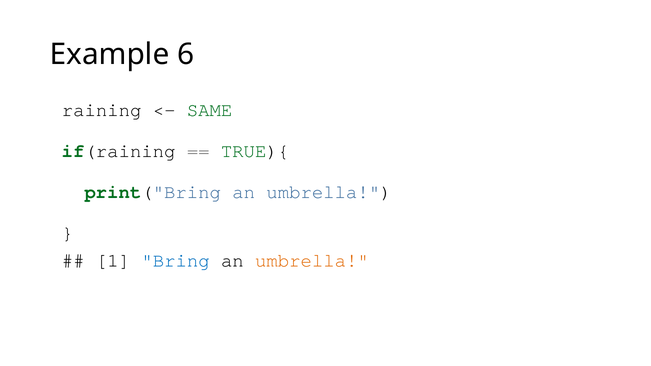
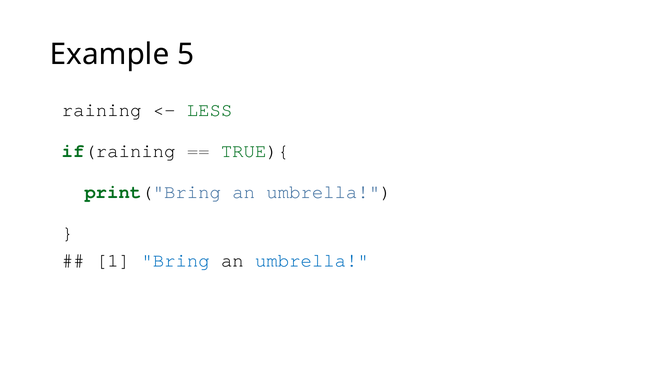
6: 6 -> 5 (186, 55)
SAME: SAME -> LESS (210, 110)
umbrella colour: orange -> blue (312, 260)
